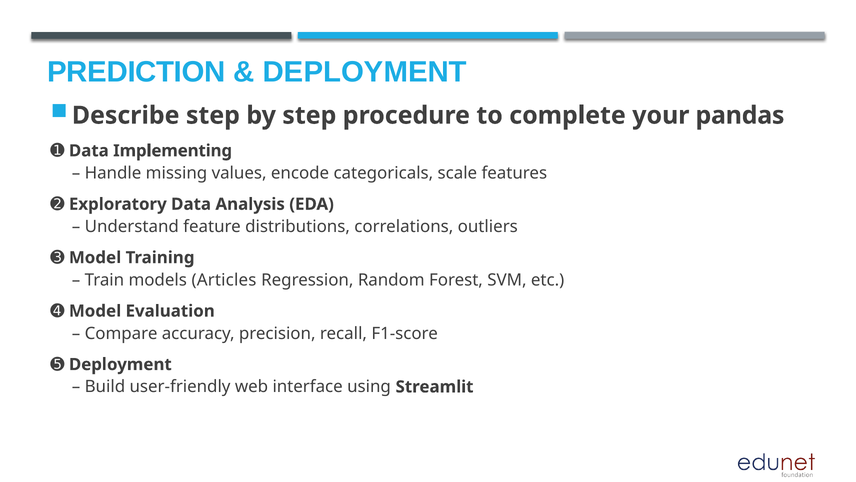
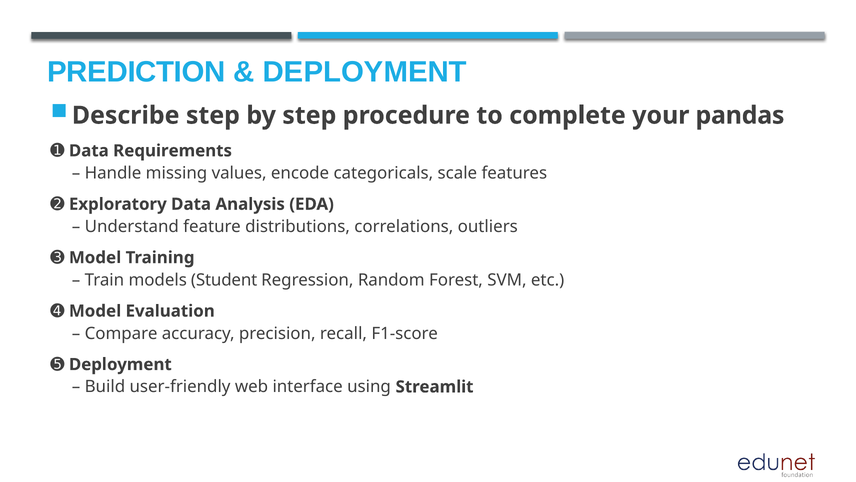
Implementing: Implementing -> Requirements (173, 151)
Articles: Articles -> Student (224, 280)
